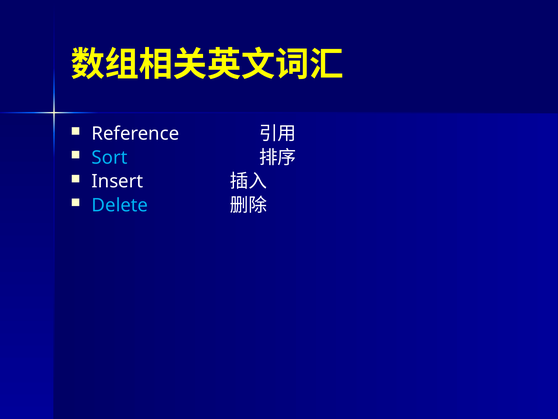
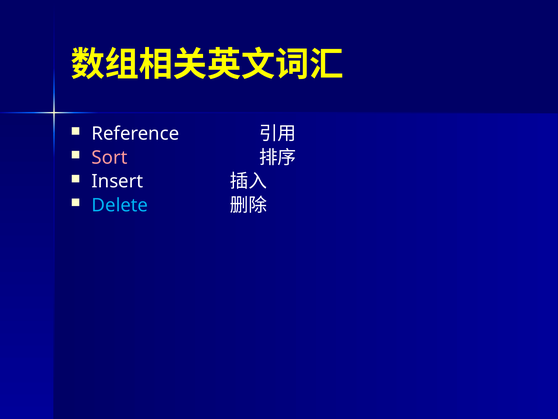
Sort colour: light blue -> pink (110, 157)
